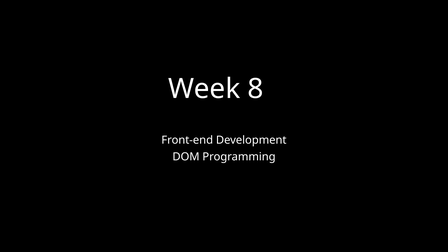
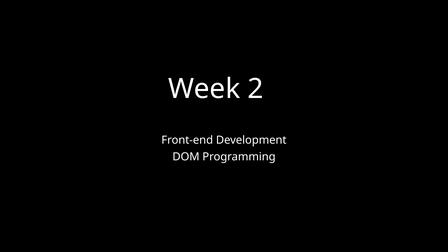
8: 8 -> 2 (256, 89)
